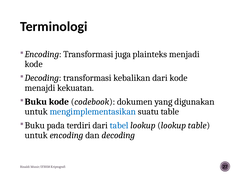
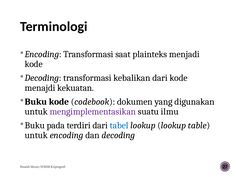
juga: juga -> saat (123, 54)
mengimplementasikan colour: blue -> purple (93, 112)
suatu table: table -> ilmu (170, 112)
